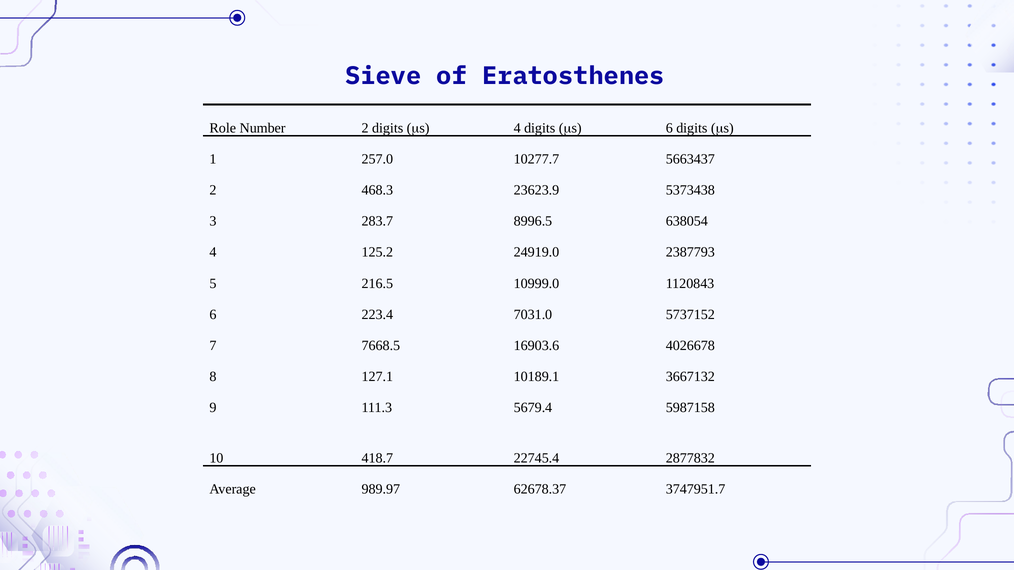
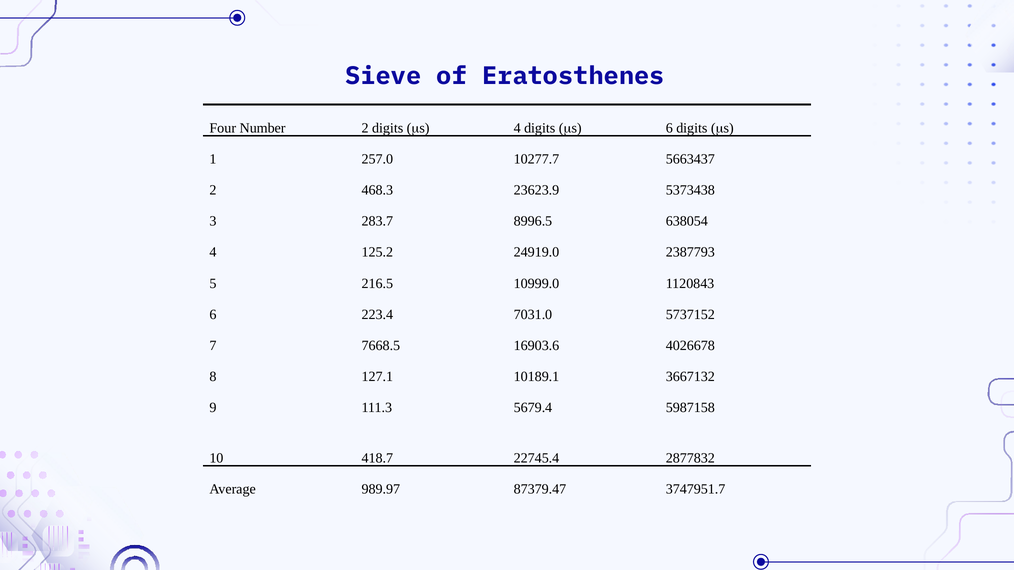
Role: Role -> Four (223, 128)
62678.37: 62678.37 -> 87379.47 (540, 489)
